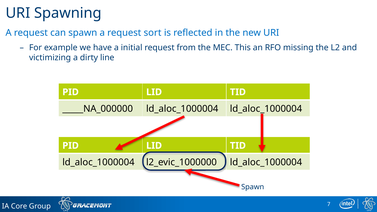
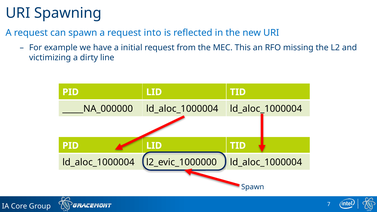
sort: sort -> into (153, 33)
